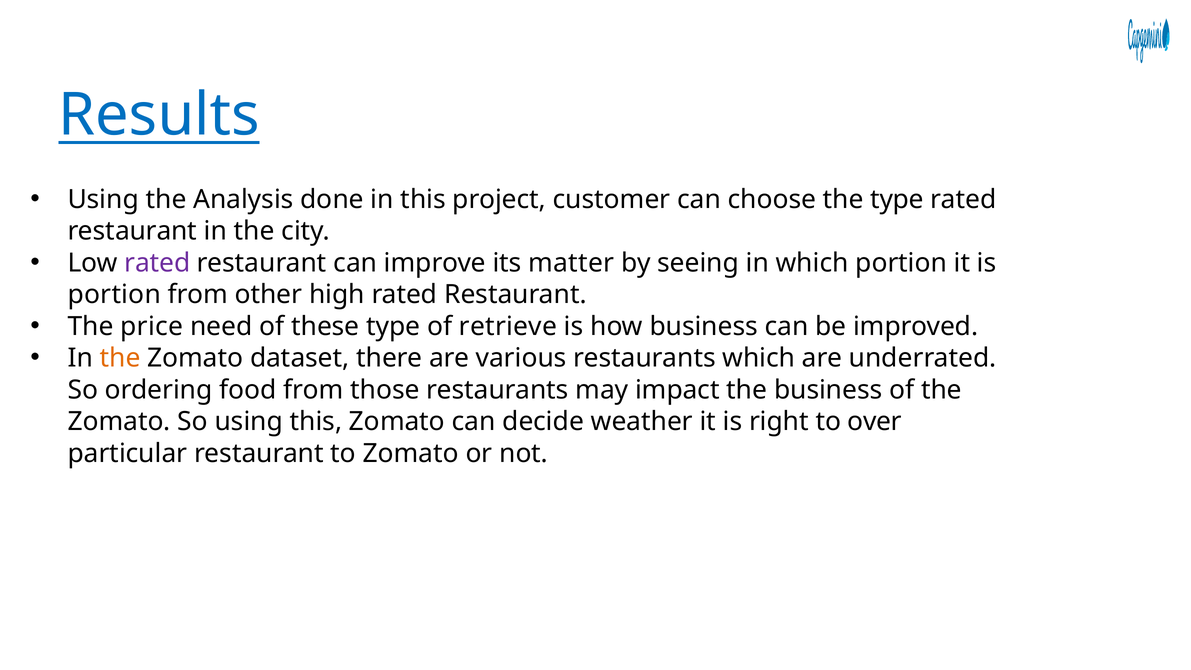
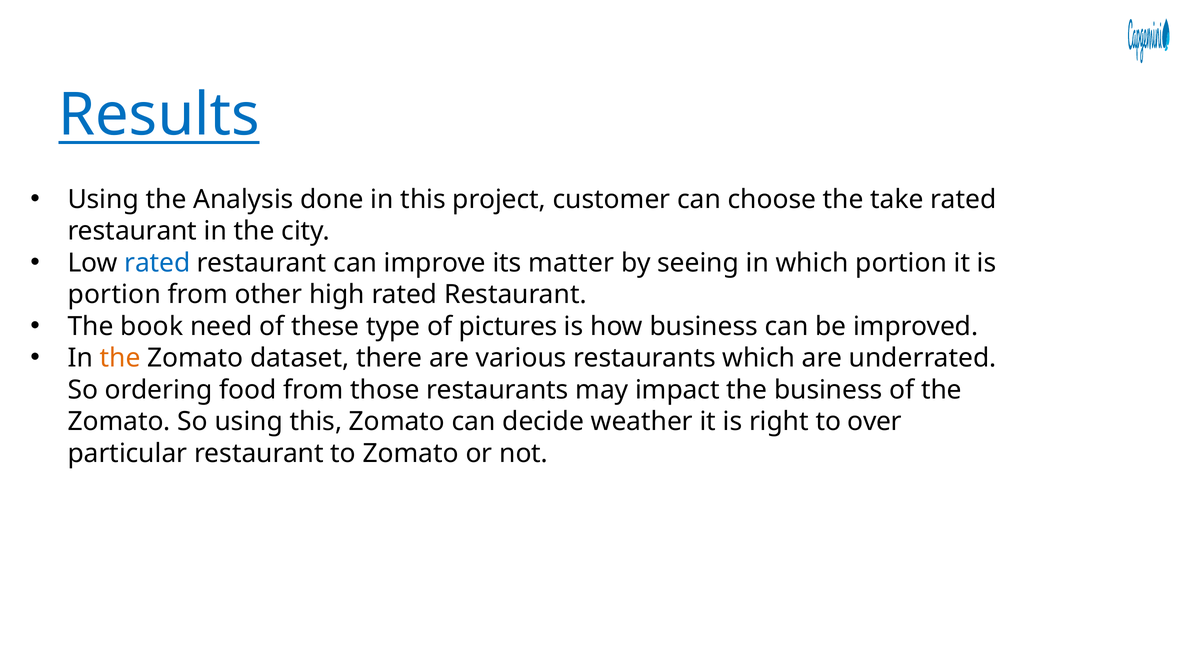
the type: type -> take (897, 199)
rated colour: purple -> blue (157, 263)
price: price -> book (152, 326)
retrieve: retrieve -> pictures (508, 326)
